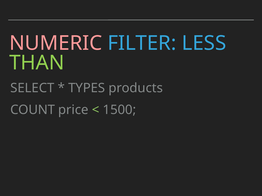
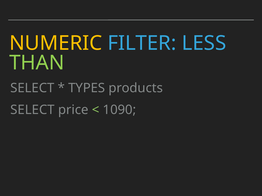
NUMERIC colour: pink -> yellow (56, 43)
COUNT: COUNT -> SELECT (32, 110)
1500: 1500 -> 1090 (119, 110)
